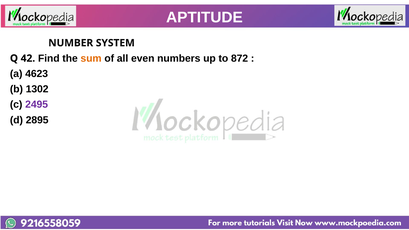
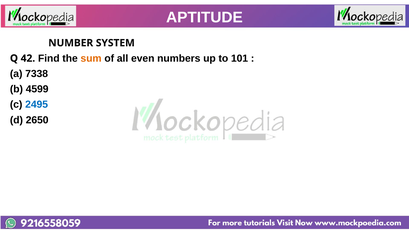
872: 872 -> 101 (240, 58)
4623: 4623 -> 7338 (37, 74)
1302: 1302 -> 4599 (37, 89)
2495 colour: purple -> blue (37, 105)
2895: 2895 -> 2650 (37, 120)
